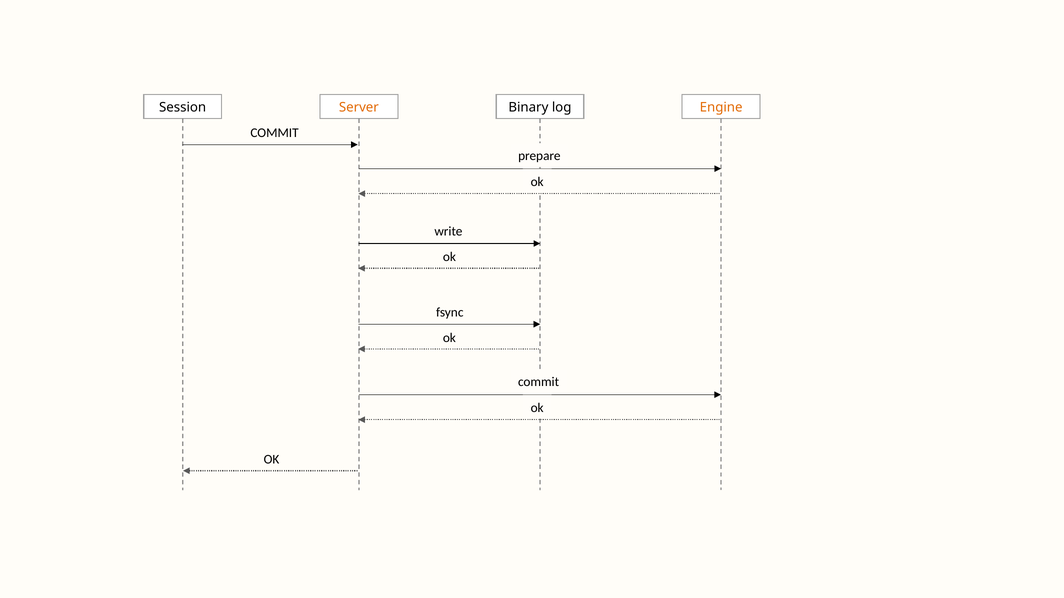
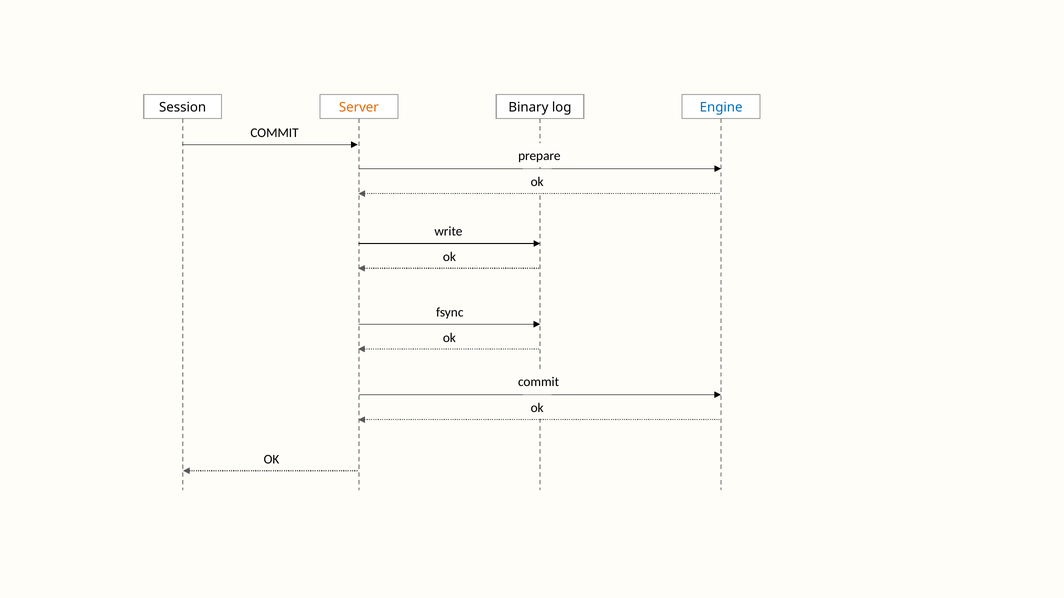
Engine colour: orange -> blue (721, 108)
